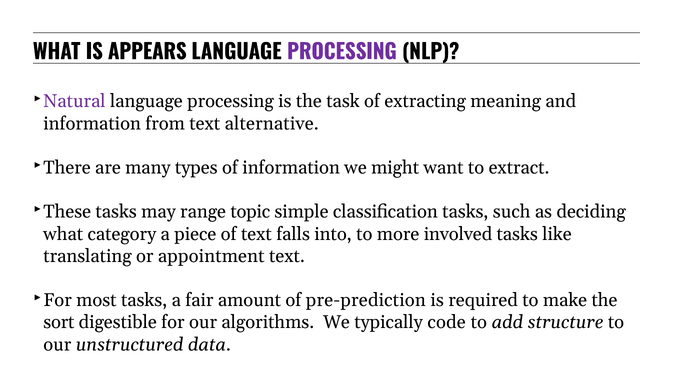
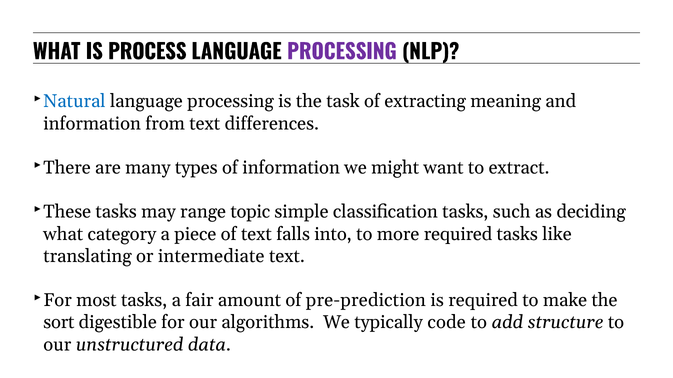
APPEARS: APPEARS -> PROCESS (147, 52)
Natural colour: purple -> blue (75, 101)
alternative: alternative -> differences (272, 123)
more involved: involved -> required (458, 234)
appointment: appointment -> intermediate (211, 256)
